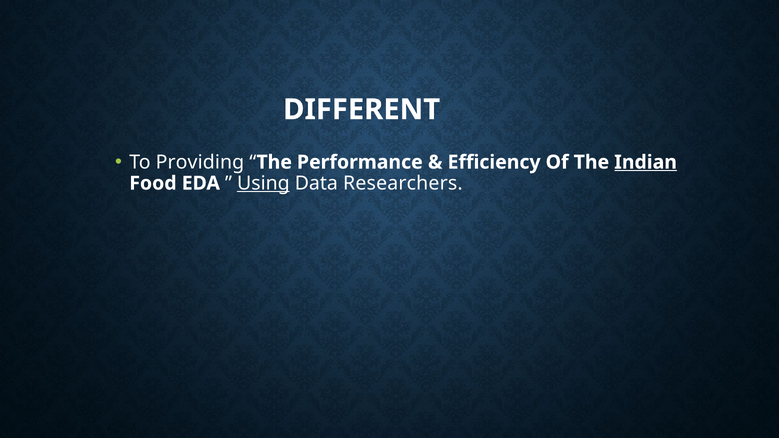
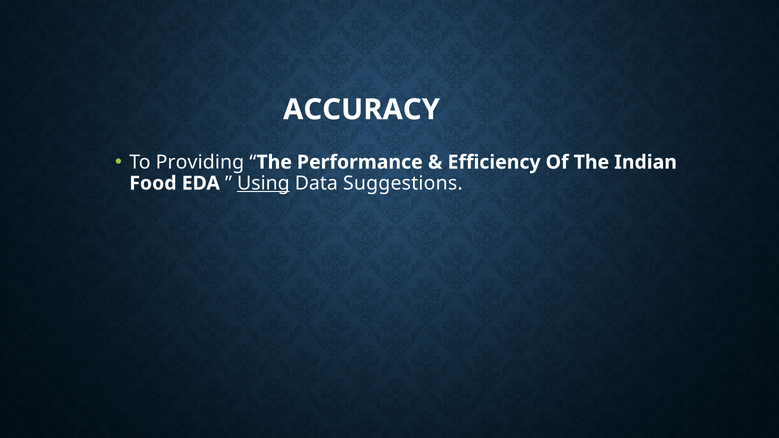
DIFFERENT: DIFFERENT -> ACCURACY (362, 110)
Indian underline: present -> none (646, 162)
Researchers: Researchers -> Suggestions (403, 183)
